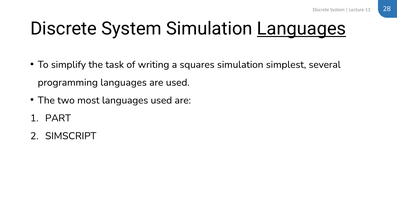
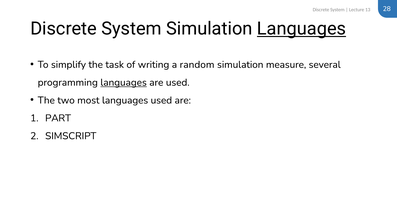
squares: squares -> random (197, 65)
simplest: simplest -> measure (286, 65)
languages underline: none -> present (124, 83)
